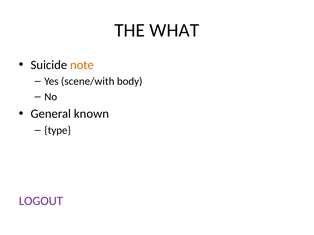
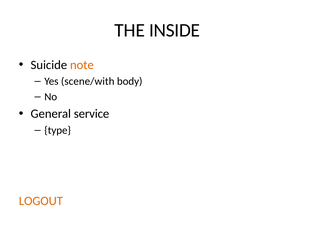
WHAT: WHAT -> INSIDE (175, 30)
known: known -> service (92, 114)
LOGOUT colour: purple -> orange (41, 201)
